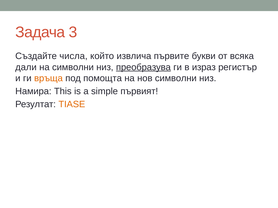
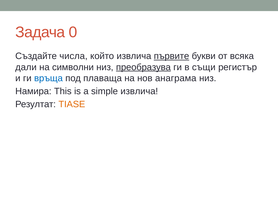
3: 3 -> 0 (73, 32)
първите underline: none -> present (171, 56)
израз: израз -> същи (204, 67)
връща colour: orange -> blue (48, 78)
помощта: помощта -> плаваща (103, 78)
нов символни: символни -> анаграма (176, 78)
simple първият: първият -> извлича (139, 92)
